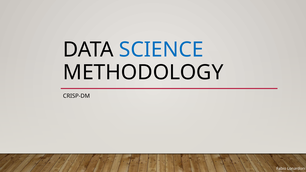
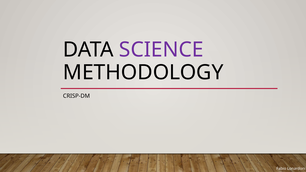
SCIENCE colour: blue -> purple (161, 50)
